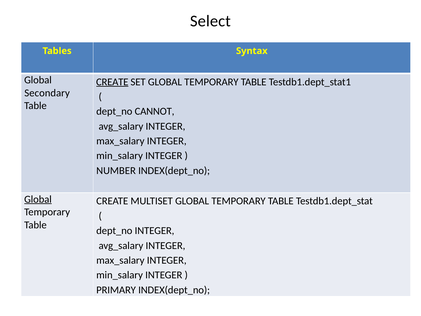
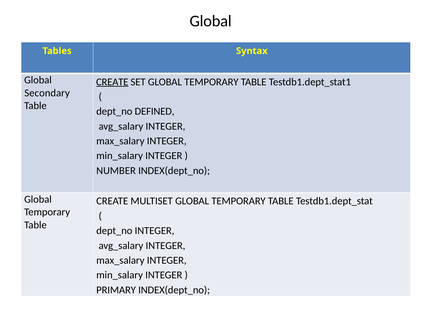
Select: Select -> Global (211, 21)
CANNOT: CANNOT -> DEFINED (155, 111)
Global underline: present -> none (38, 199)
